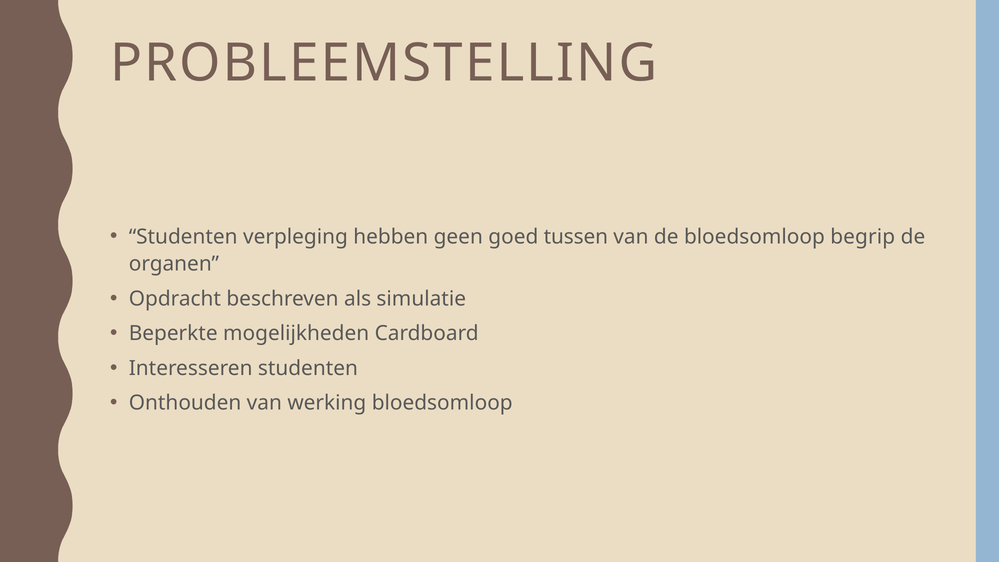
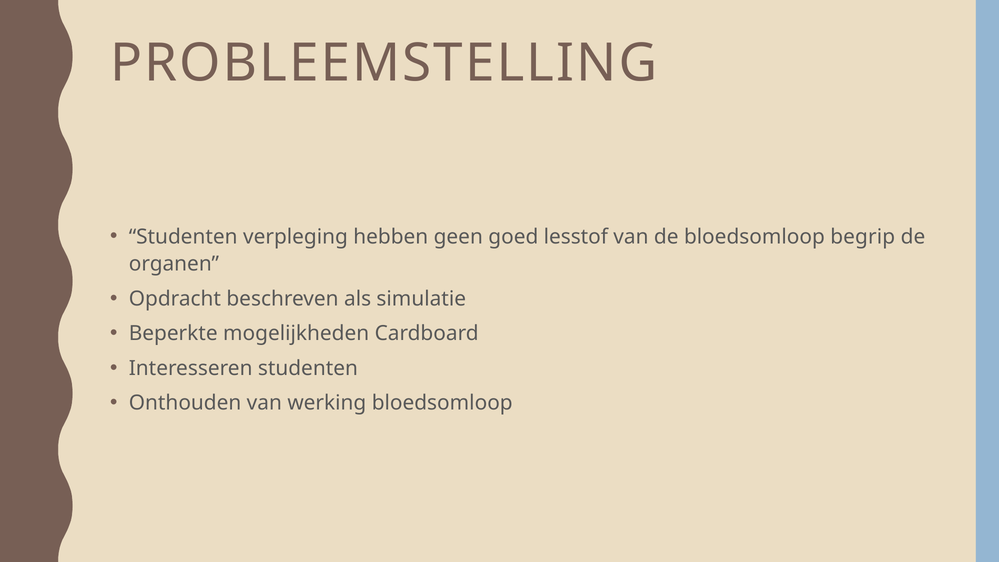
tussen: tussen -> lesstof (576, 237)
